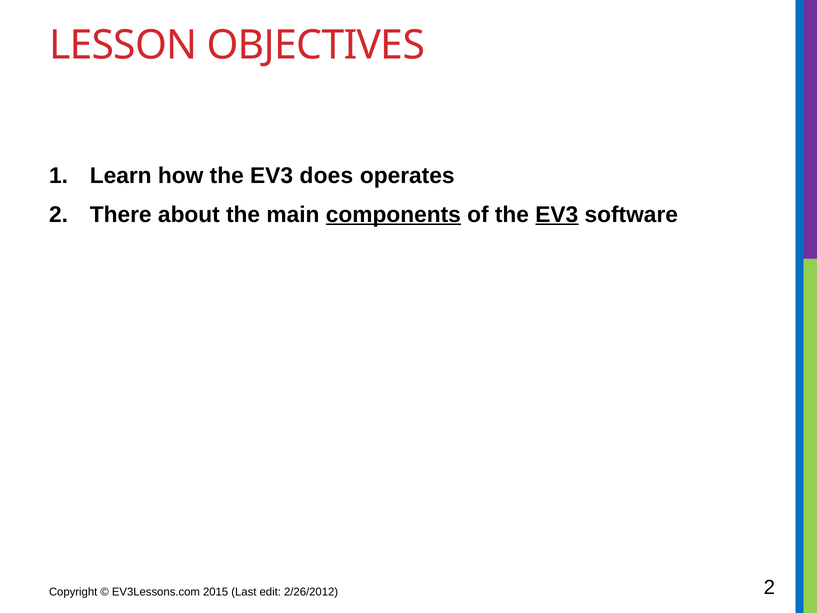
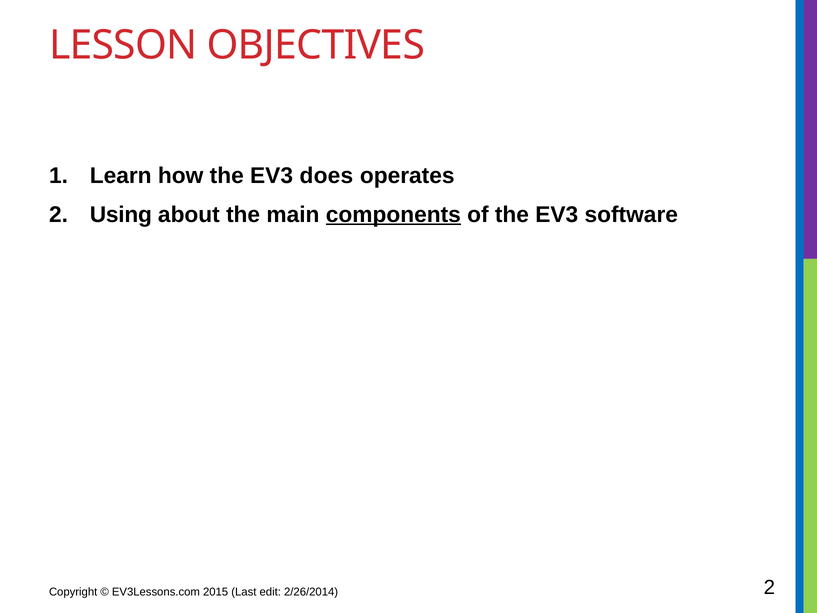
There: There -> Using (121, 214)
EV3 underline: present -> none (557, 214)
2/26/2012: 2/26/2012 -> 2/26/2014 (311, 592)
